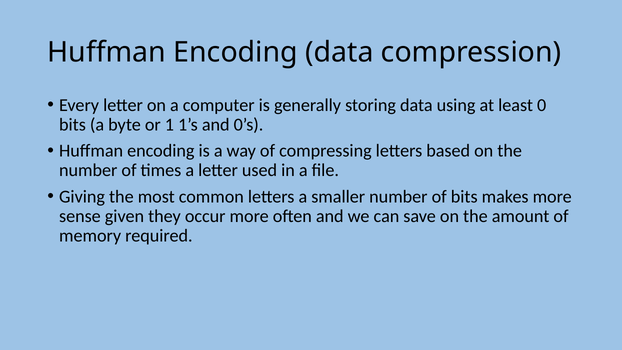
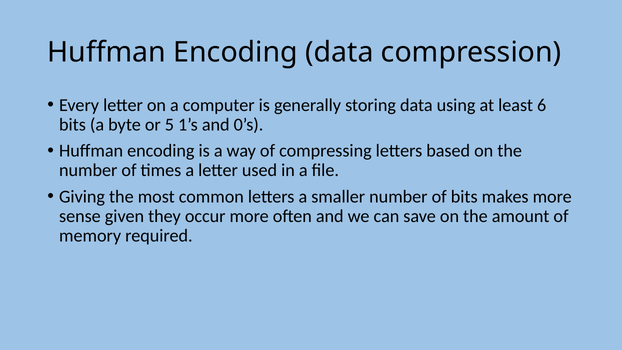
0: 0 -> 6 (542, 105)
1: 1 -> 5 (169, 125)
